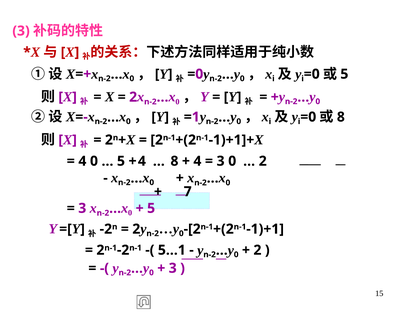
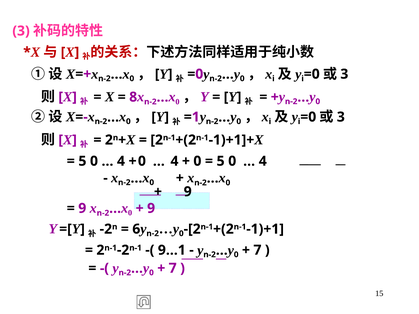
5: 5 -> 3 (344, 74)
2: 2 -> 8 (133, 97)
8: 8 -> 3 (341, 117)
4: 4 -> 5 (82, 161)
5: 5 -> 4 (121, 161)
4: 4 -> 0 (142, 161)
8: 8 -> 4 (174, 161)
4: 4 -> 0 (197, 161)
3: 3 -> 5 (221, 161)
2: 2 -> 4 (263, 161)
7: 7 -> 9 (188, 192)
3: 3 -> 9 (82, 208)
5: 5 -> 9 (151, 208)
2: 2 -> 6 (136, 229)
5…1: 5…1 -> 9…1 (172, 250)
2: 2 -> 7 (257, 250)
3: 3 -> 7 (173, 268)
